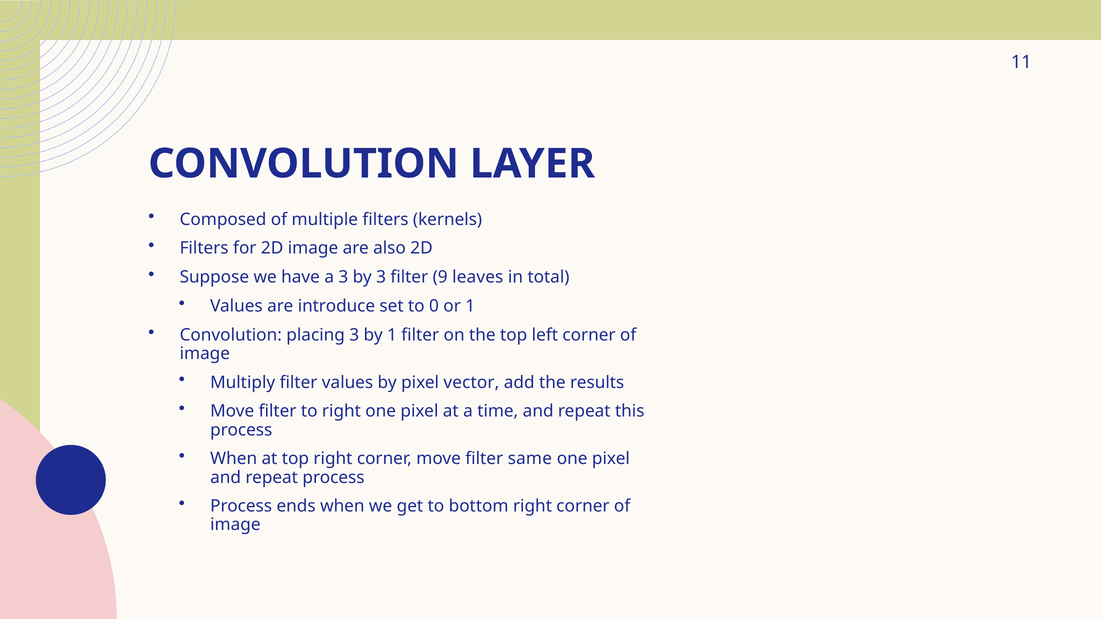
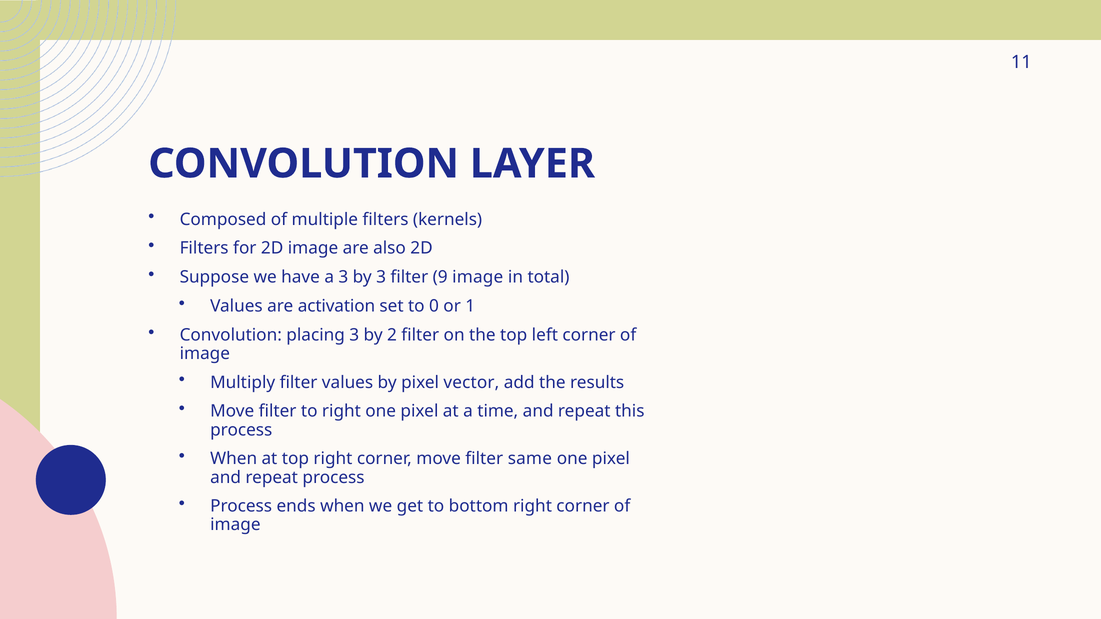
9 leaves: leaves -> image (478, 277)
introduce: introduce -> activation (336, 306)
by 1: 1 -> 2 (392, 335)
